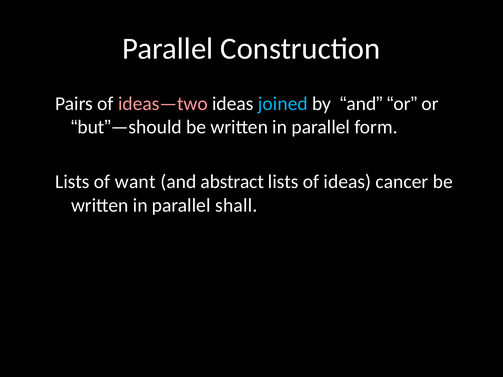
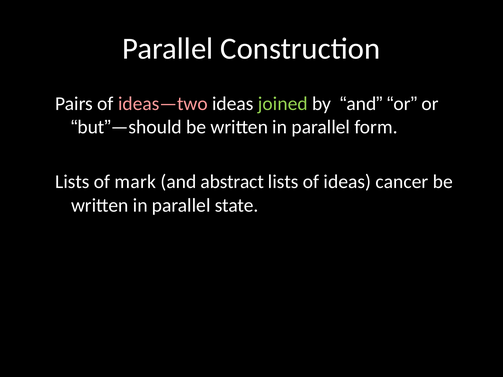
joined colour: light blue -> light green (283, 104)
want: want -> mark (135, 182)
shall: shall -> state (237, 205)
